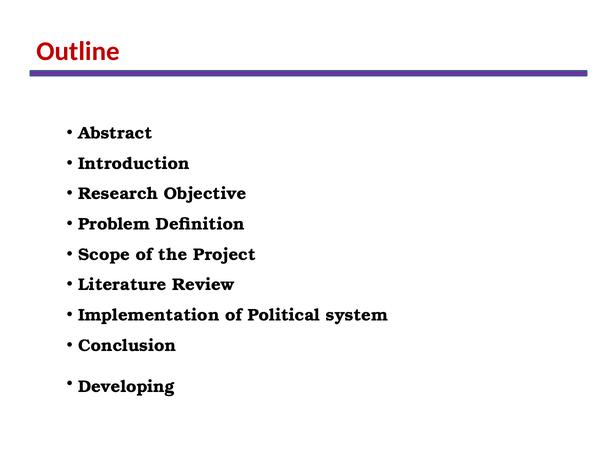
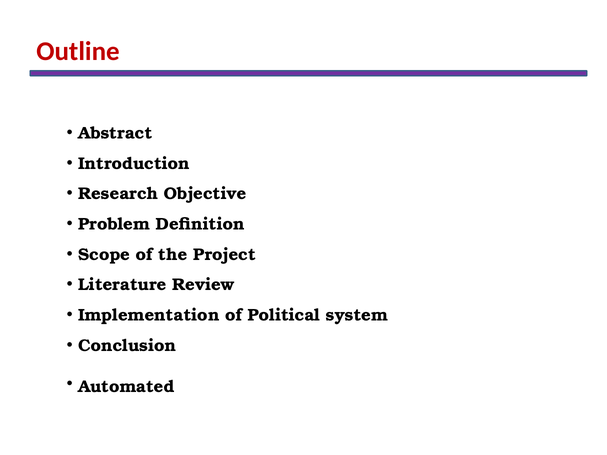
Developing: Developing -> Automated (126, 387)
